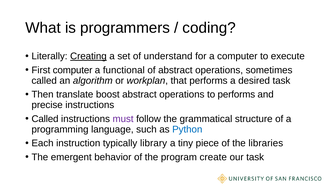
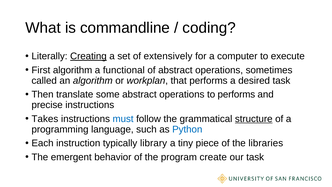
programmers: programmers -> commandline (125, 28)
understand: understand -> extensively (168, 56)
First computer: computer -> algorithm (73, 70)
boost: boost -> some (108, 94)
Called: Called -> Takes (45, 119)
must colour: purple -> blue (123, 119)
structure underline: none -> present (254, 119)
